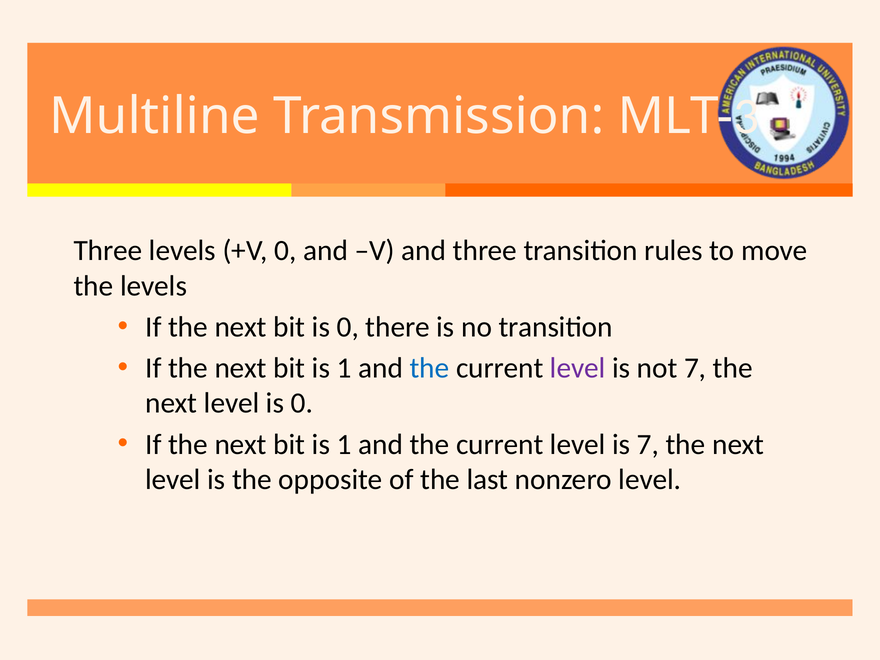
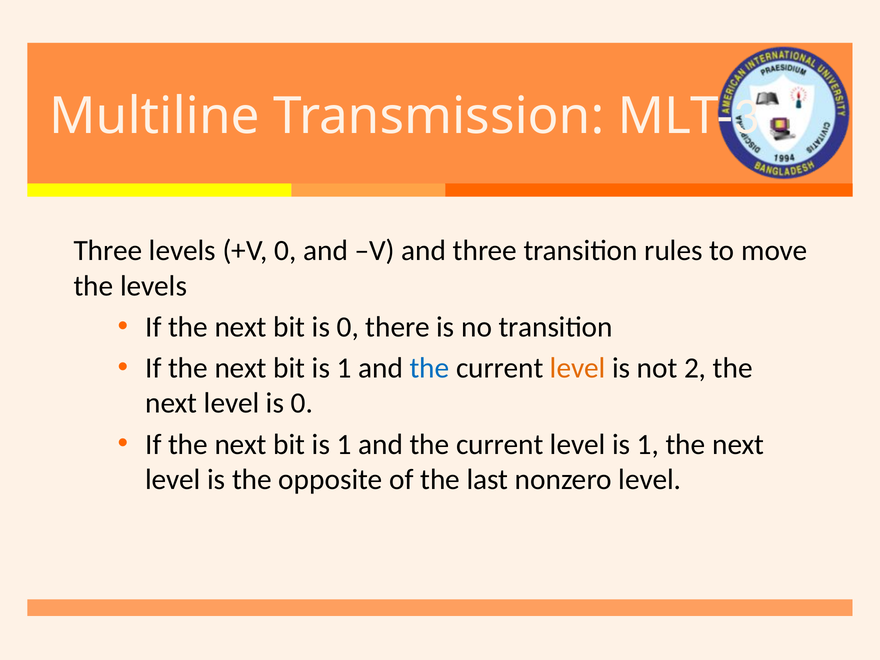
level colour: purple -> orange (578, 368)
not 7: 7 -> 2 (695, 368)
level is 7: 7 -> 1 (648, 444)
